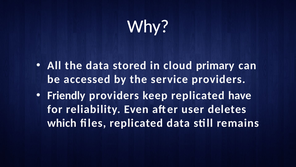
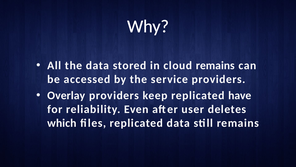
cloud primary: primary -> remains (215, 65)
Friendly: Friendly -> Overlay (66, 95)
